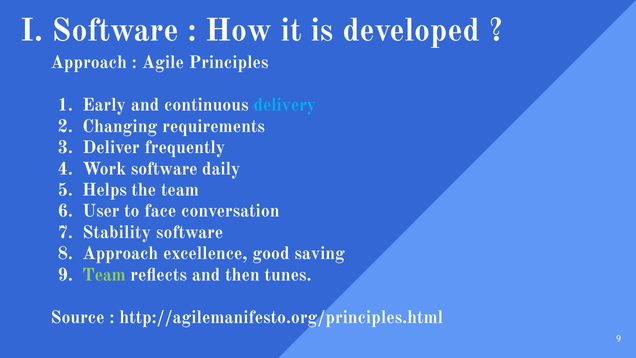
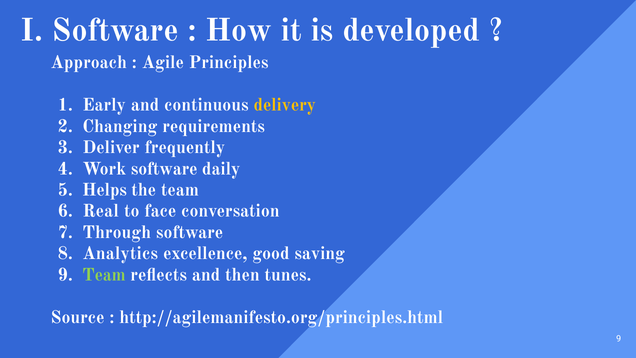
delivery colour: light blue -> yellow (285, 105)
User: User -> Real (101, 211)
Stability: Stability -> Through (117, 232)
Approach: Approach -> Analytics (120, 253)
